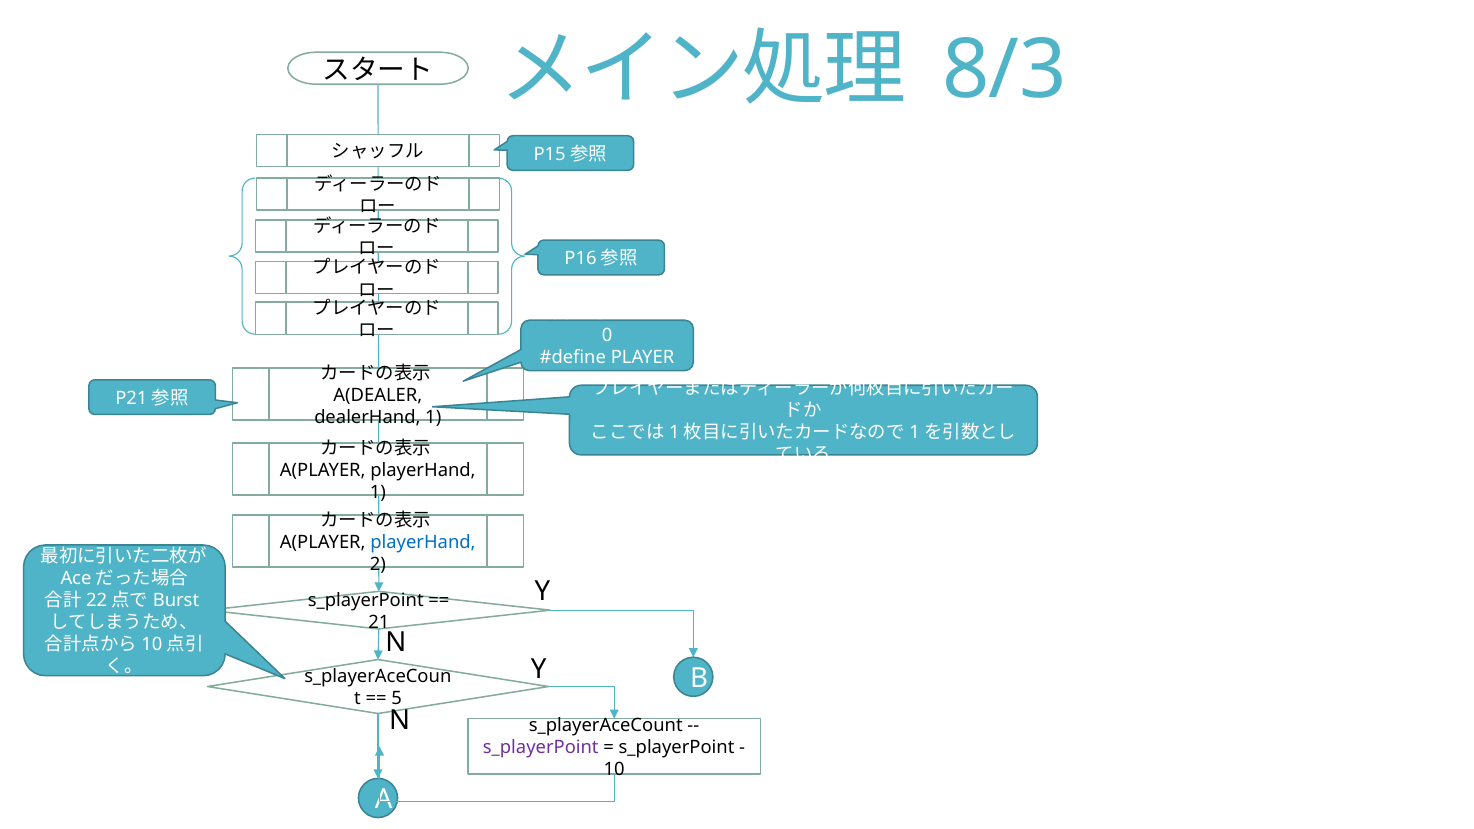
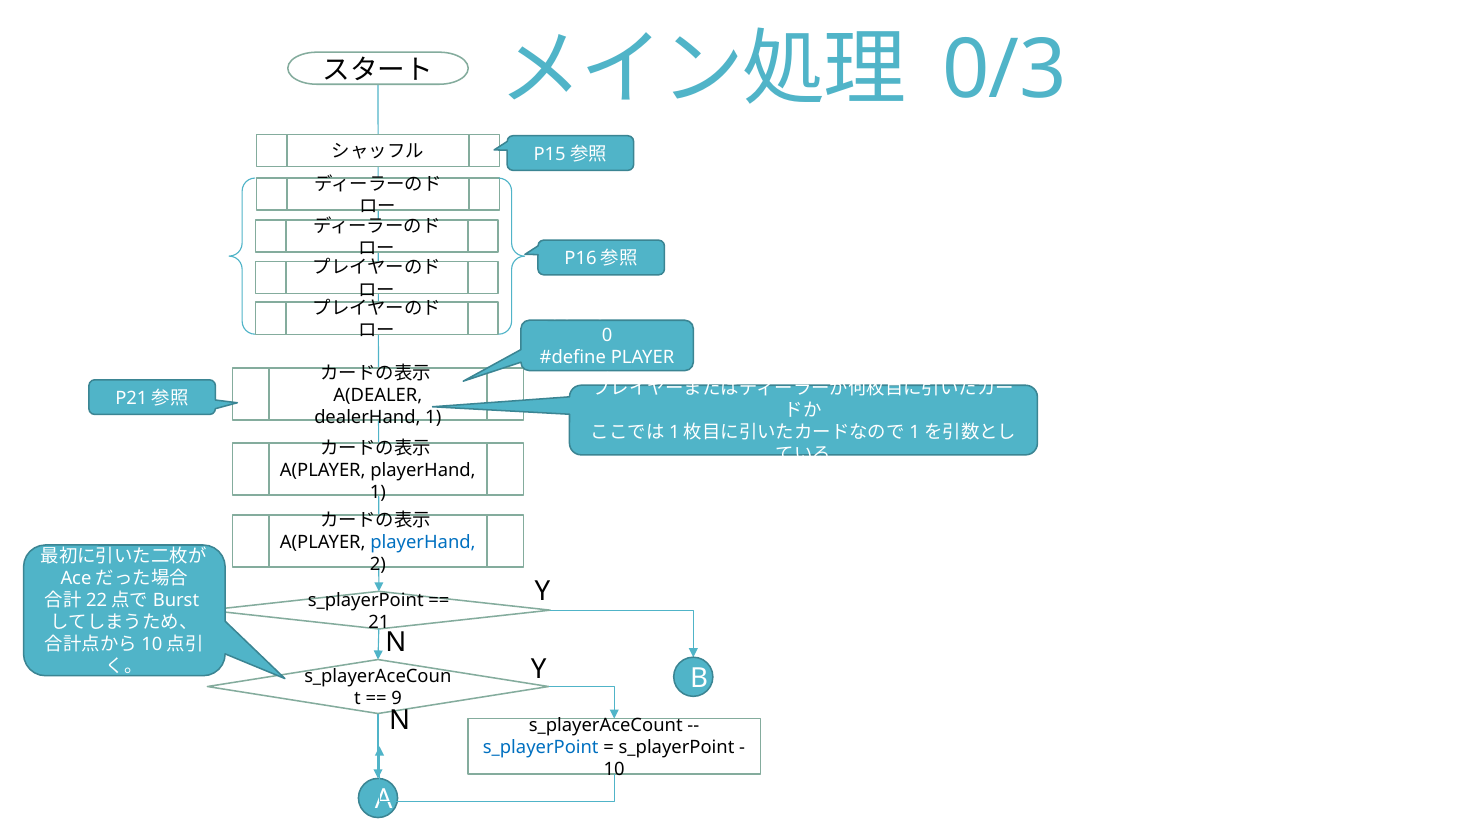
8/3: 8/3 -> 0/3 (1004, 70)
5: 5 -> 9 (397, 699)
s_playerPoint colour: purple -> blue (541, 748)
